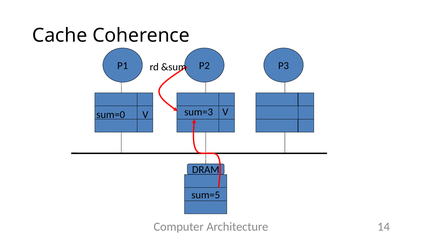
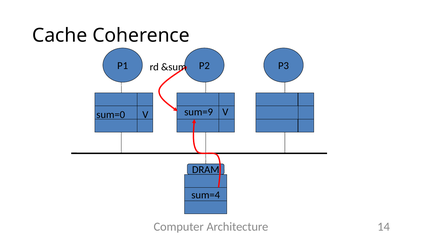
sum=3: sum=3 -> sum=9 (199, 112)
sum=5: sum=5 -> sum=4 (206, 195)
